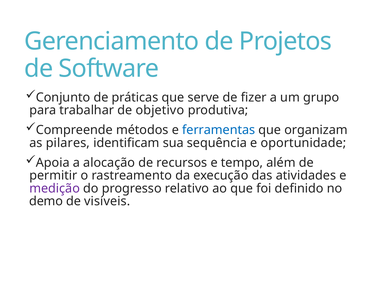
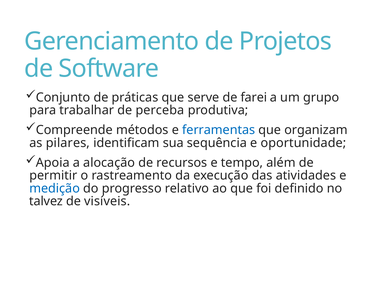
fizer: fizer -> farei (254, 97)
objetivo: objetivo -> perceba (160, 110)
medição colour: purple -> blue (55, 188)
demo: demo -> talvez (46, 201)
